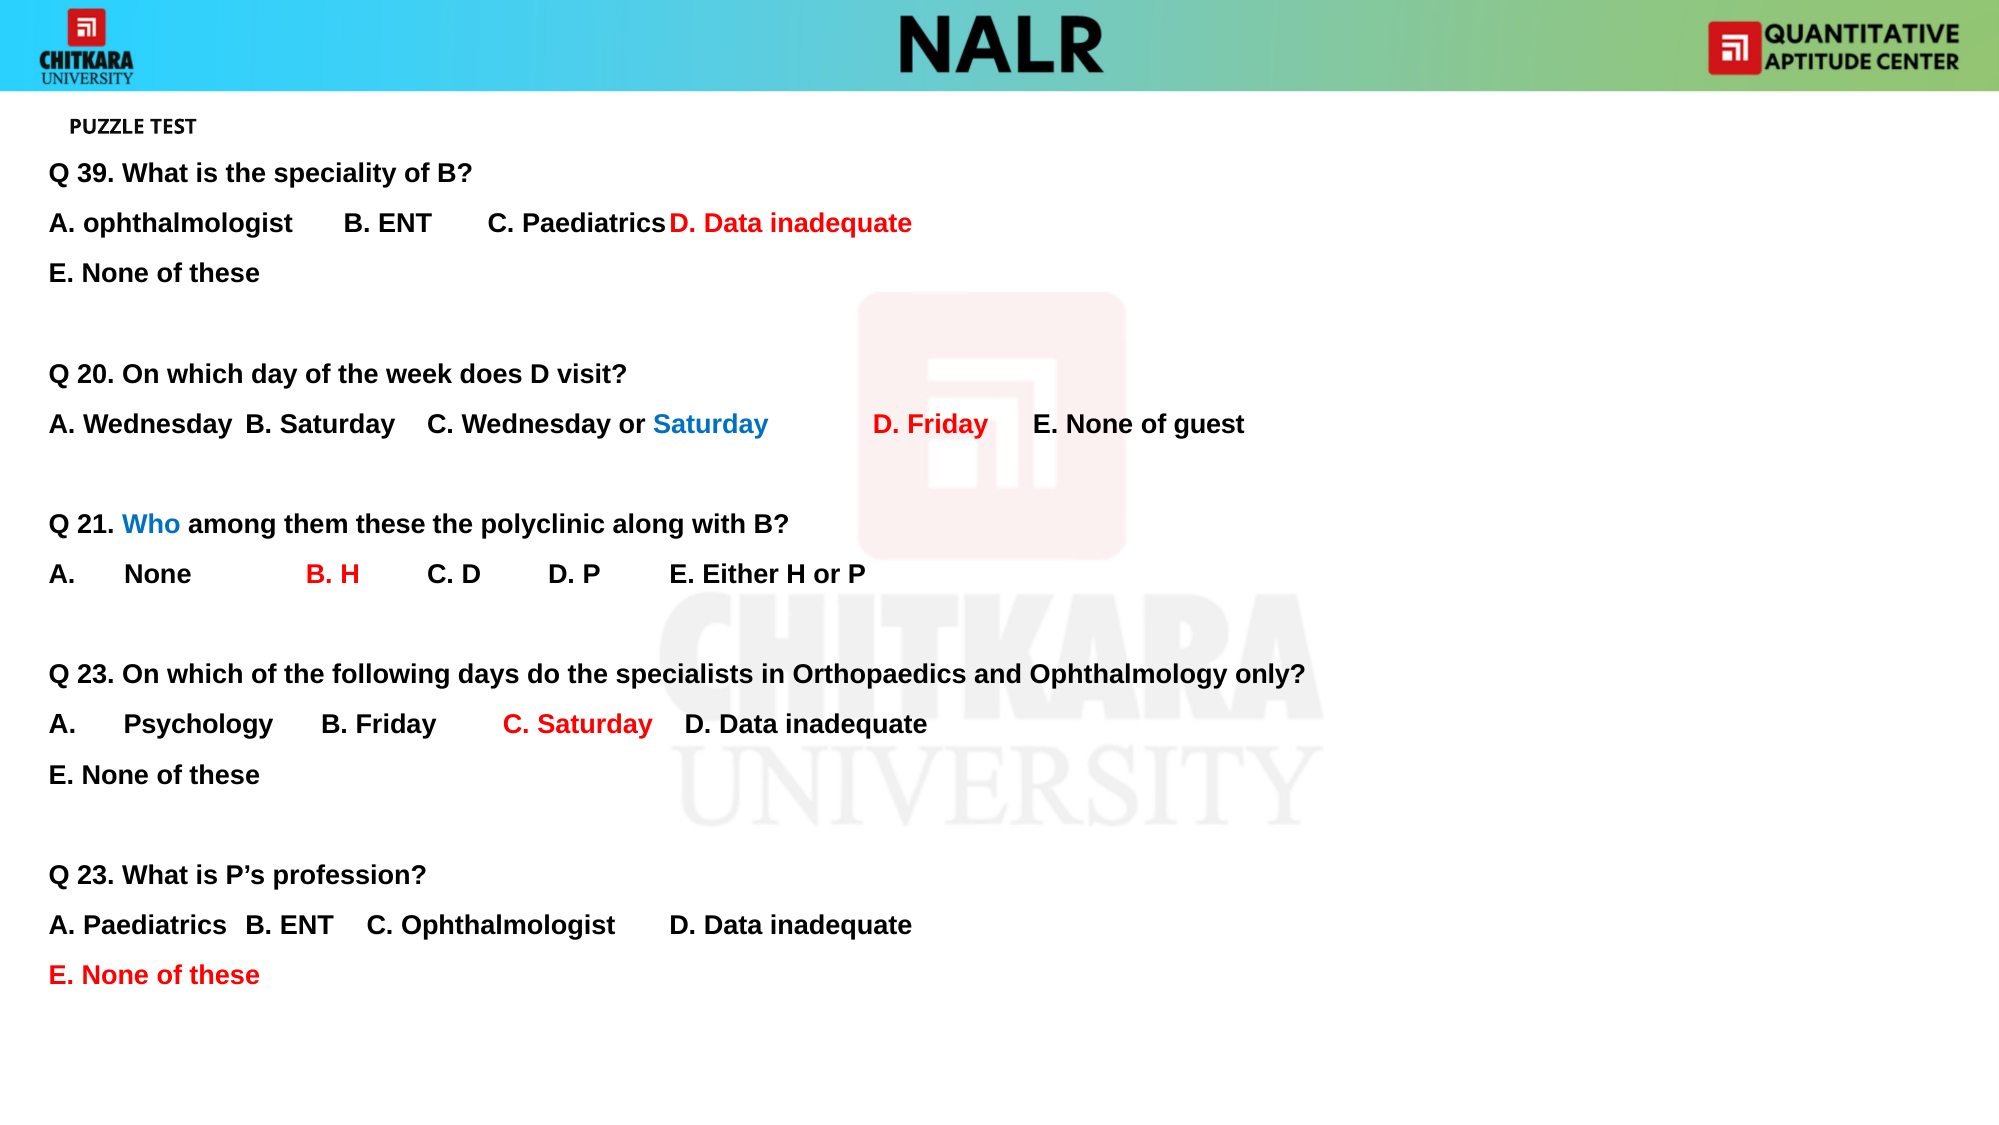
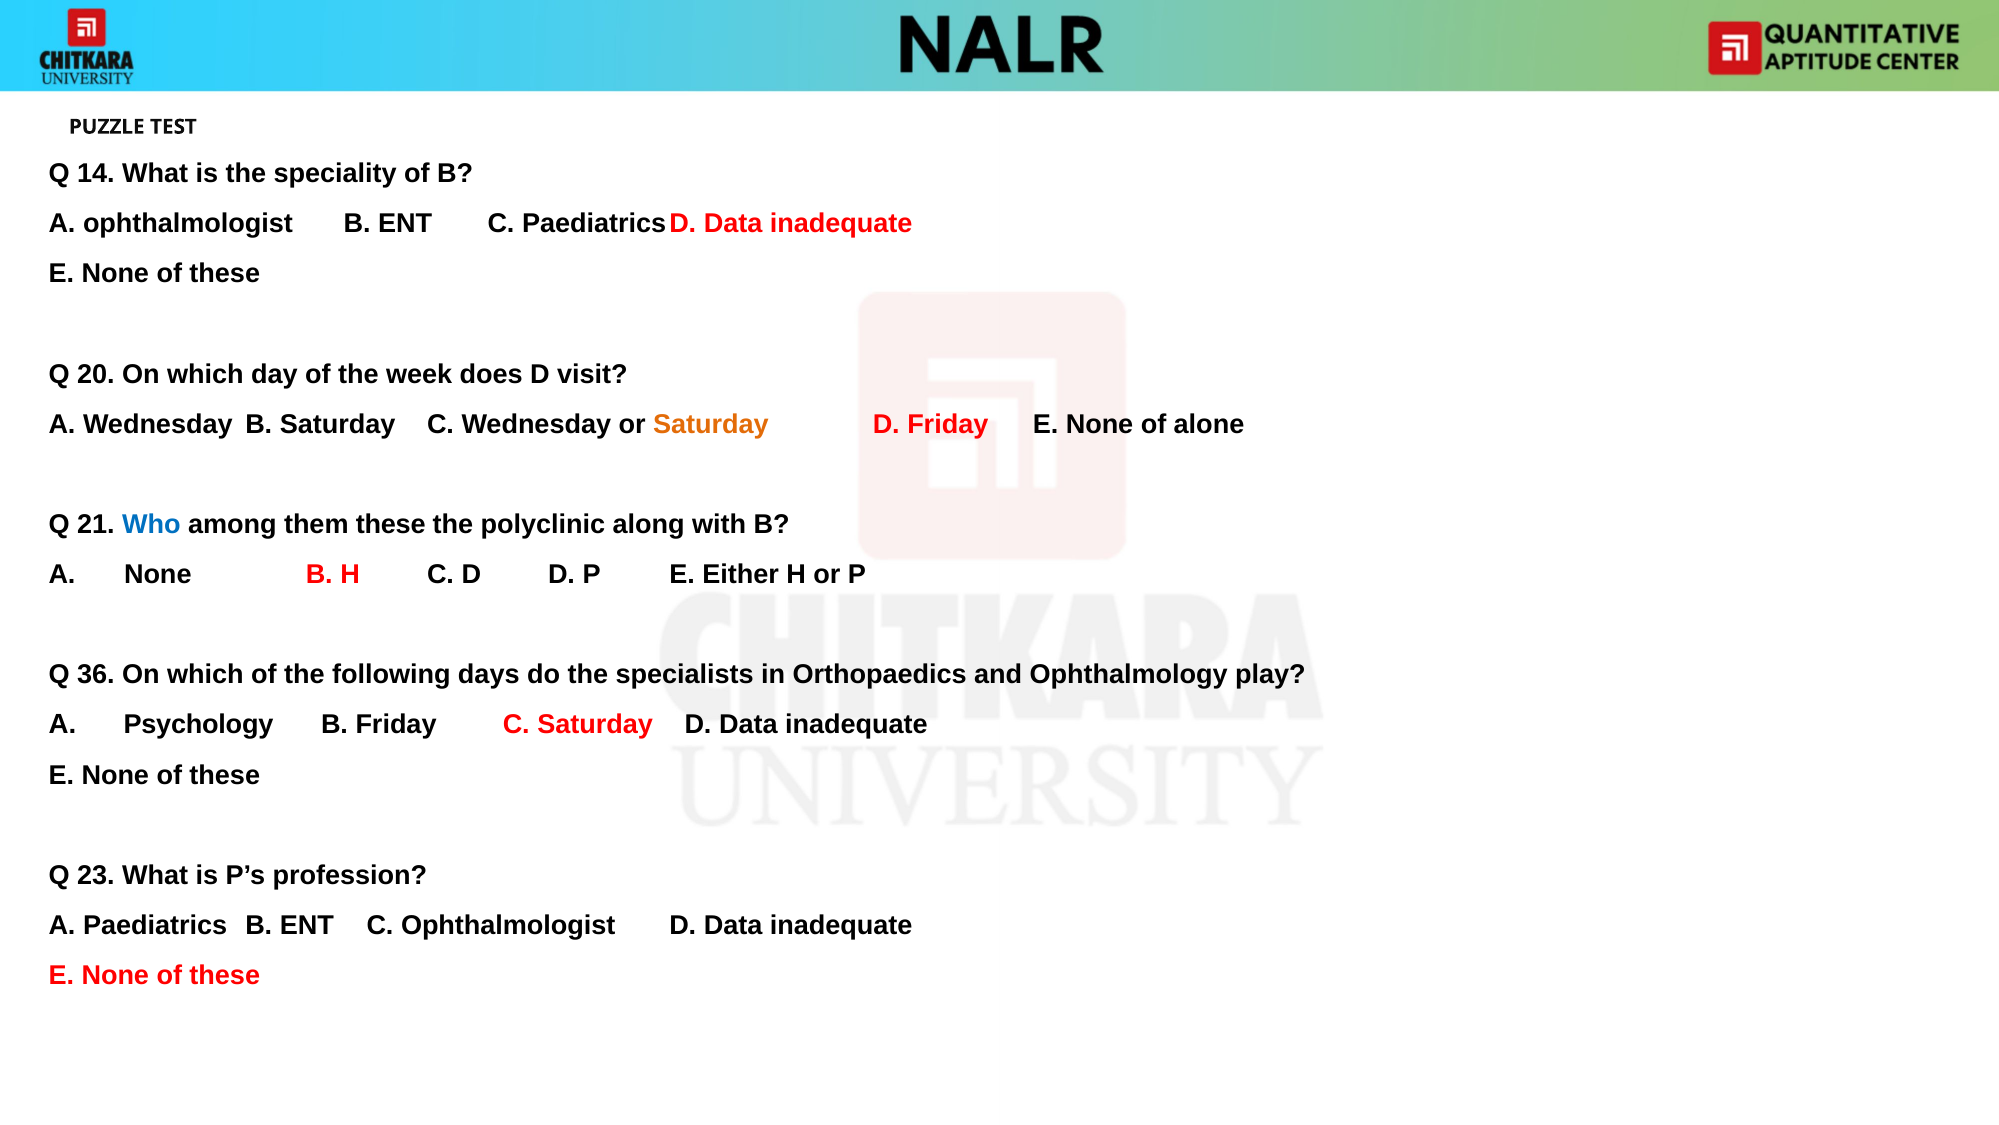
39: 39 -> 14 (96, 174)
Saturday colour: blue -> orange (711, 424)
guest: guest -> alone (1209, 424)
23: 23 -> 36 (96, 675)
only: only -> play (1270, 675)
